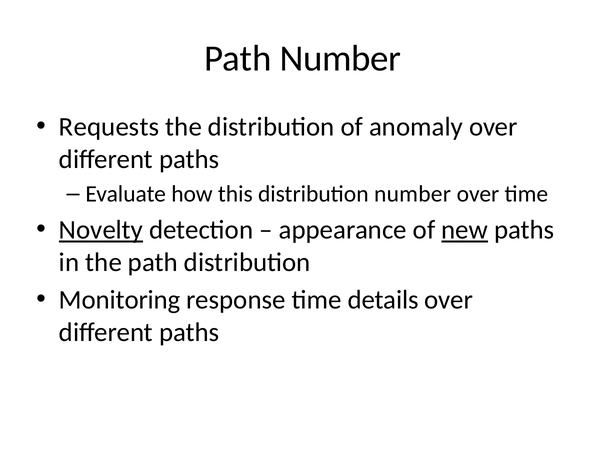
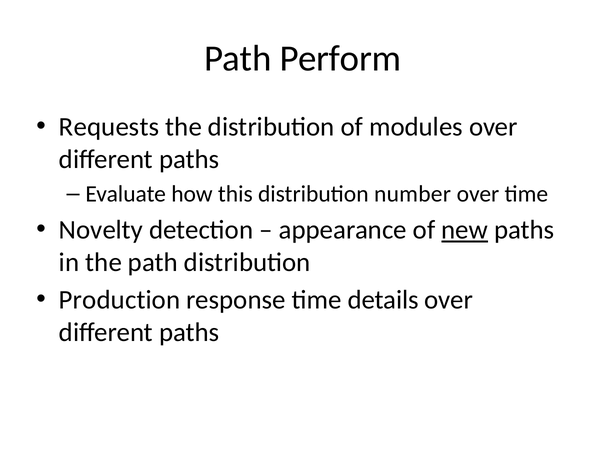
Path Number: Number -> Perform (340, 59)
anomaly: anomaly -> modules (416, 127)
Novelty underline: present -> none (101, 230)
Monitoring: Monitoring -> Production (120, 300)
